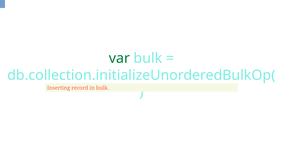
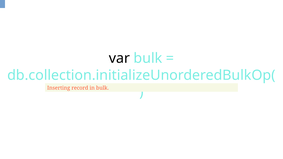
var colour: green -> black (119, 58)
